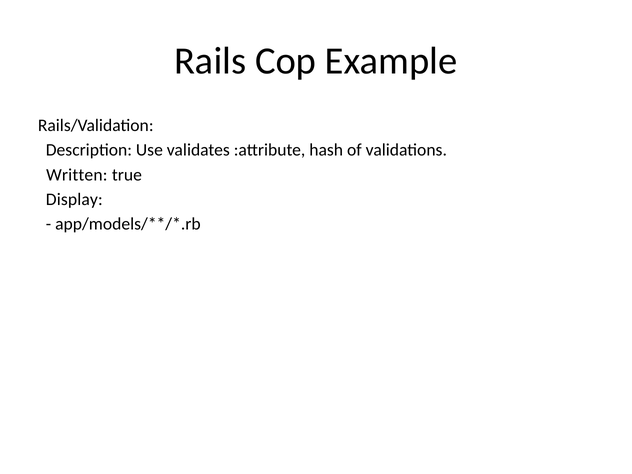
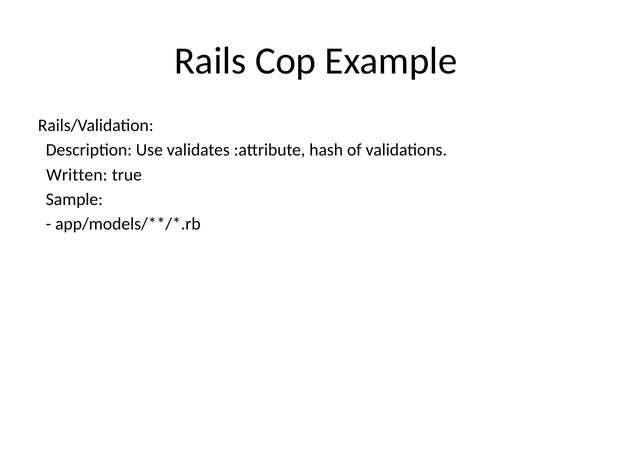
Display: Display -> Sample (74, 199)
